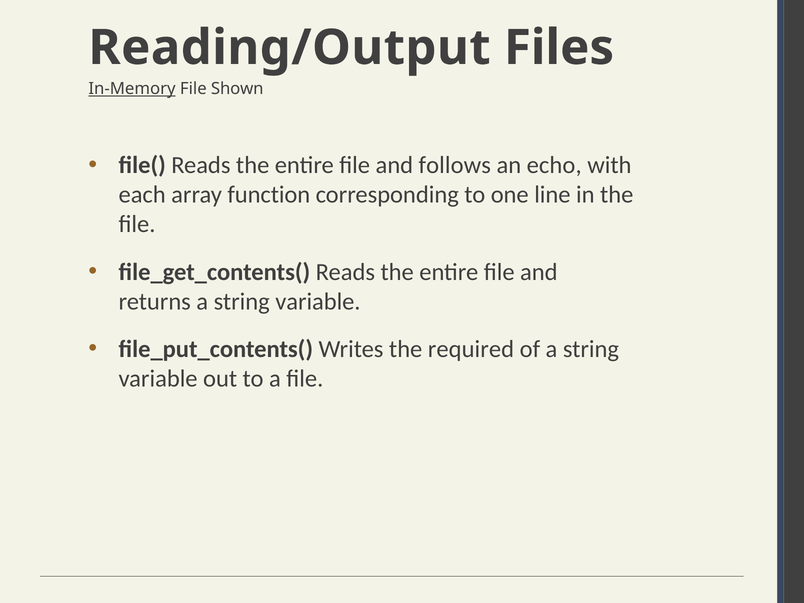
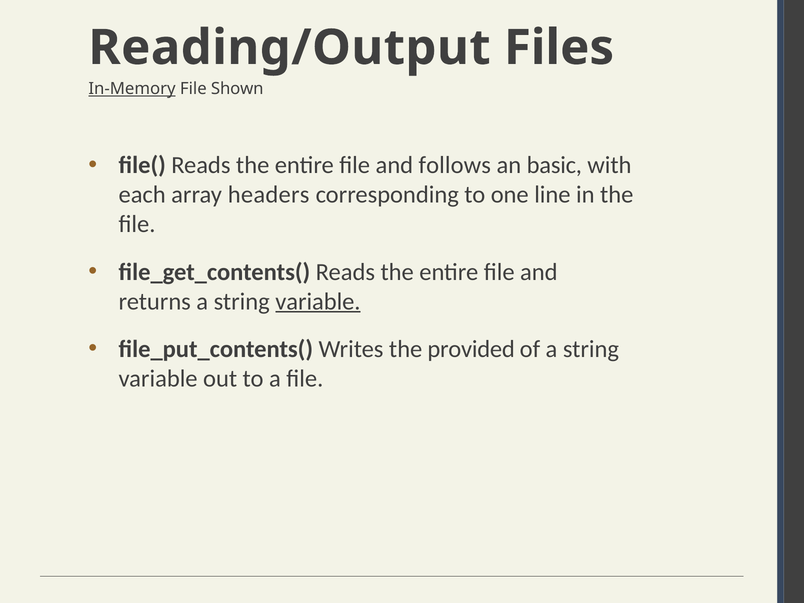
echo: echo -> basic (554, 165)
function: function -> headers (269, 195)
variable underline: none -> present (318, 301)
required: required -> provided (471, 349)
